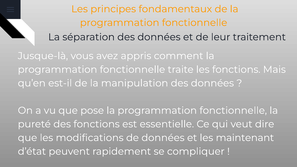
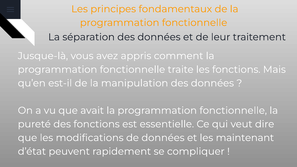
pose: pose -> avait (92, 111)
